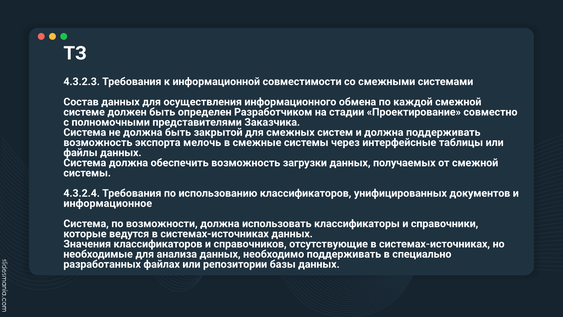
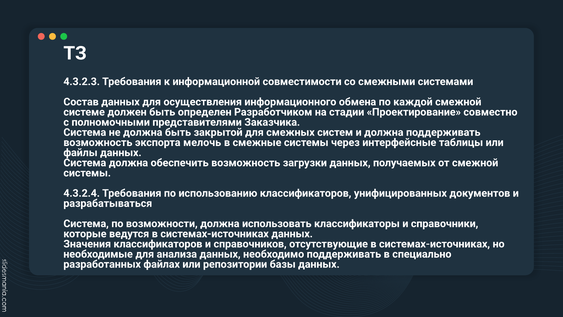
информационное: информационное -> разрабатываться (108, 203)
